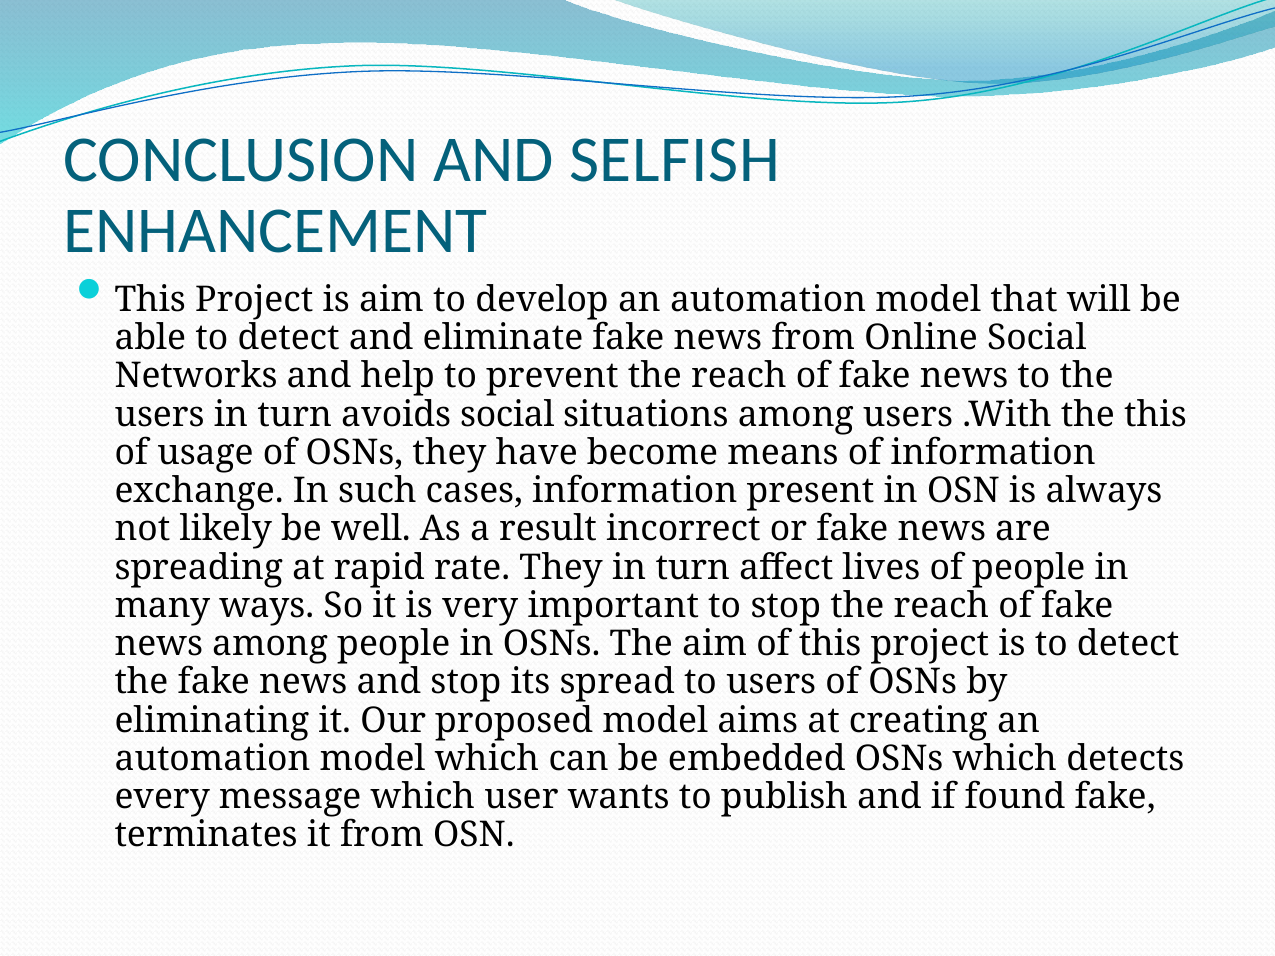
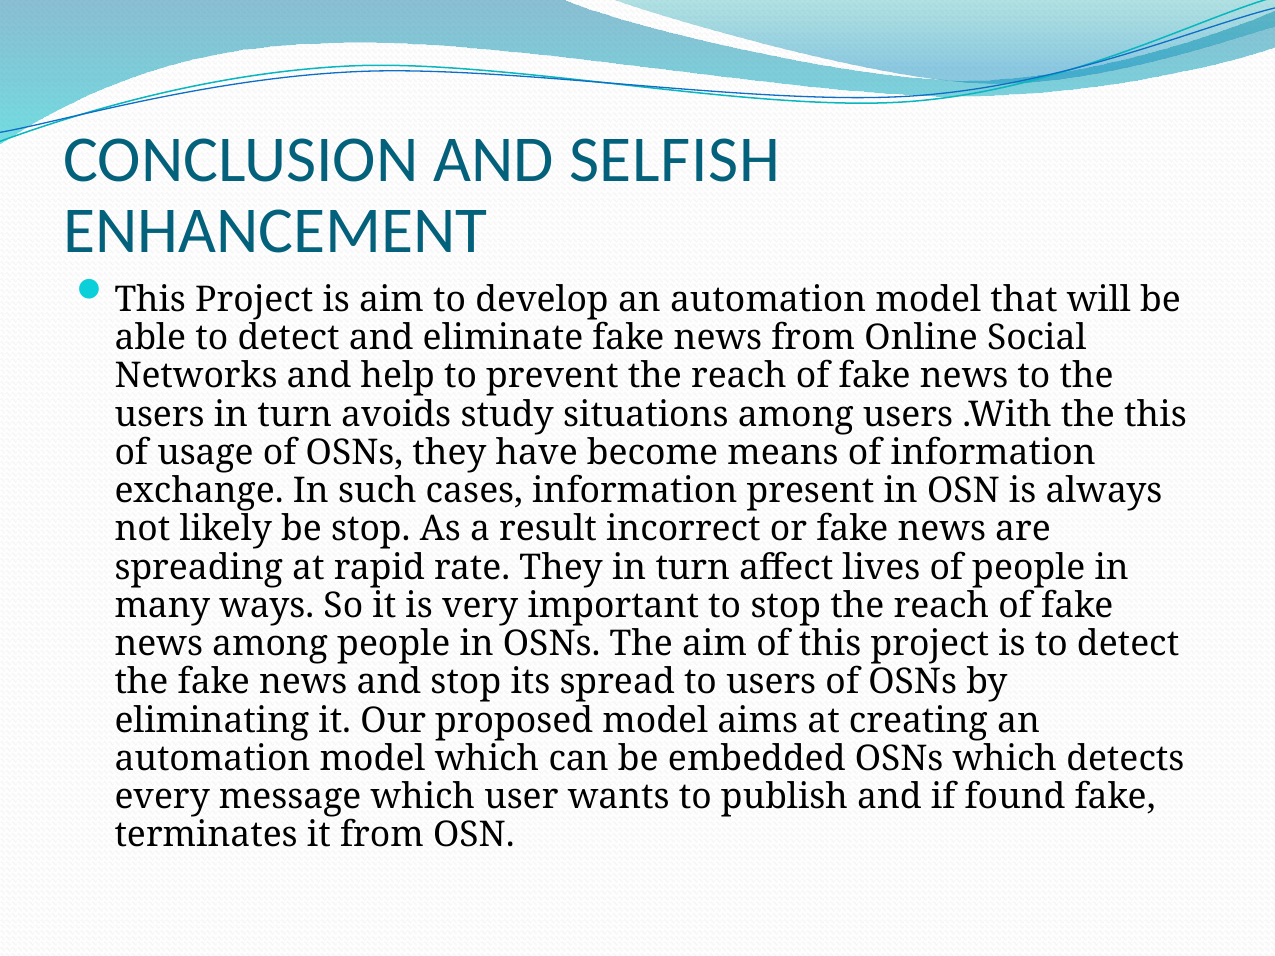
avoids social: social -> study (507, 415)
be well: well -> stop (371, 529)
